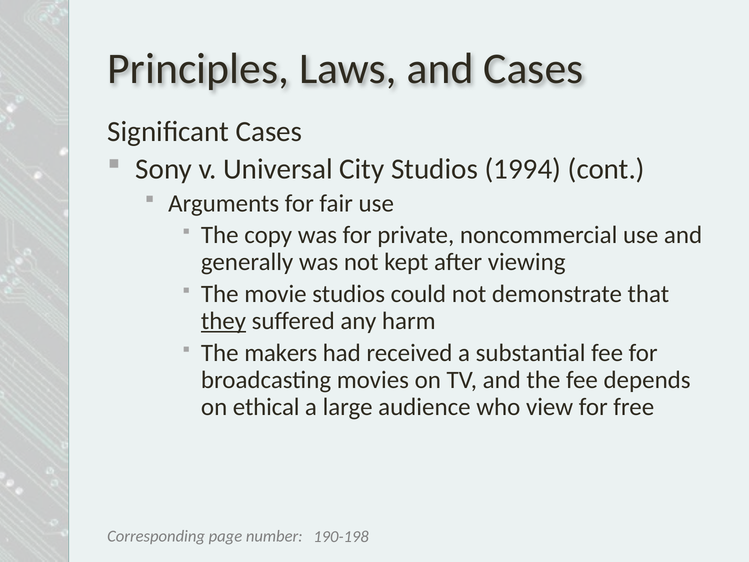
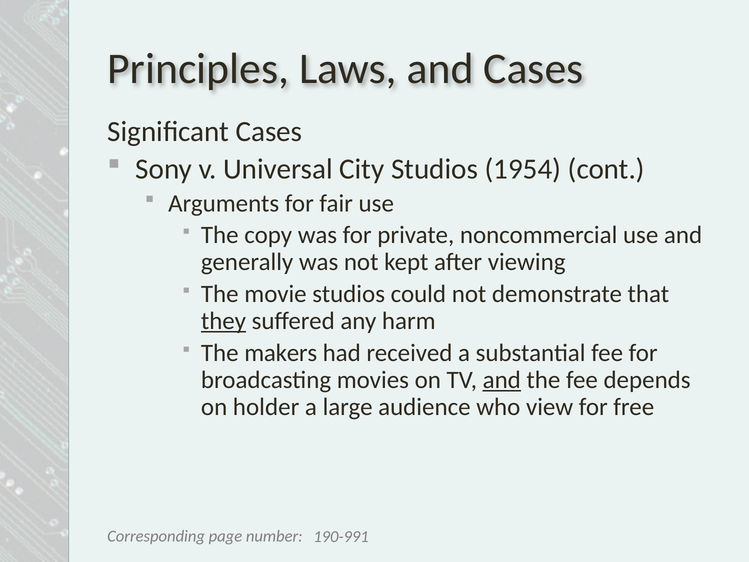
1994: 1994 -> 1954 (523, 169)
and underline: none -> present (502, 380)
ethical: ethical -> holder (266, 407)
190-198: 190-198 -> 190-991 (341, 536)
